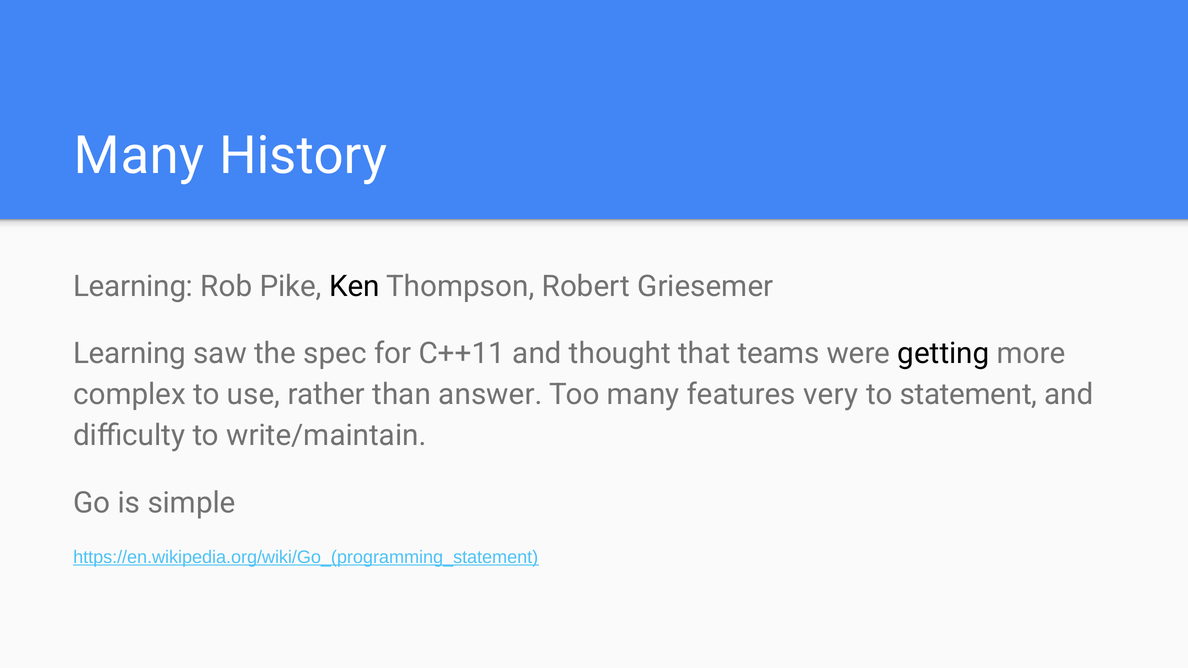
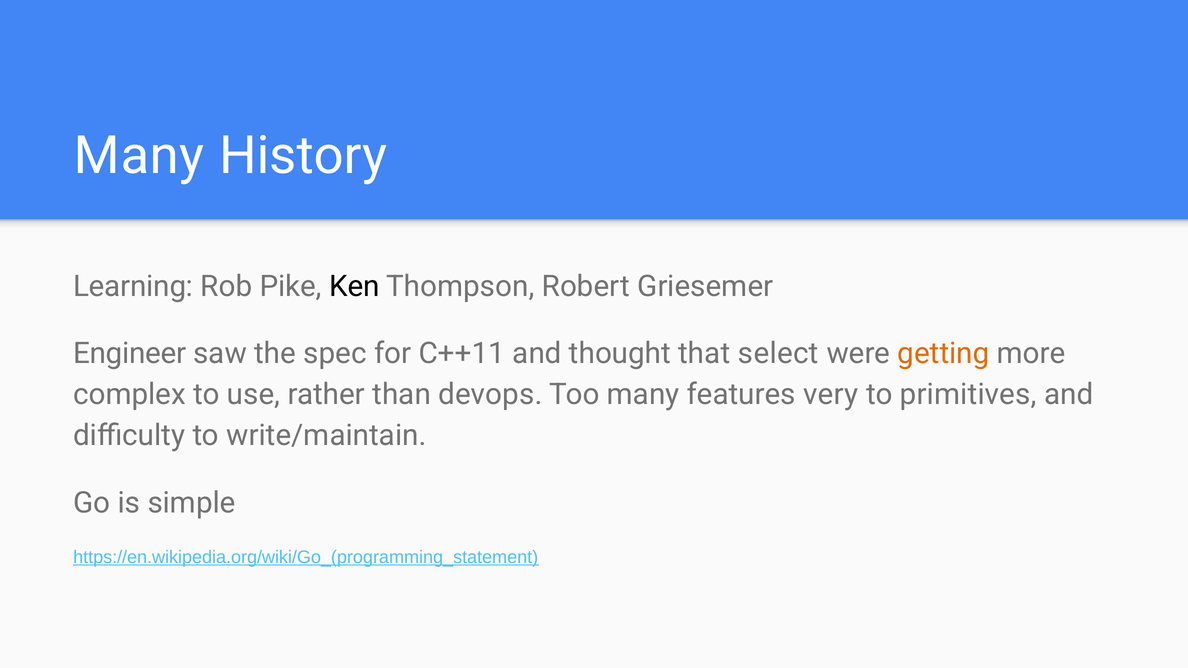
Learning: Learning -> Engineer (130, 354)
teams: teams -> select (778, 354)
getting colour: black -> orange (943, 354)
answer: answer -> devops (490, 395)
statement: statement -> primitives (968, 395)
